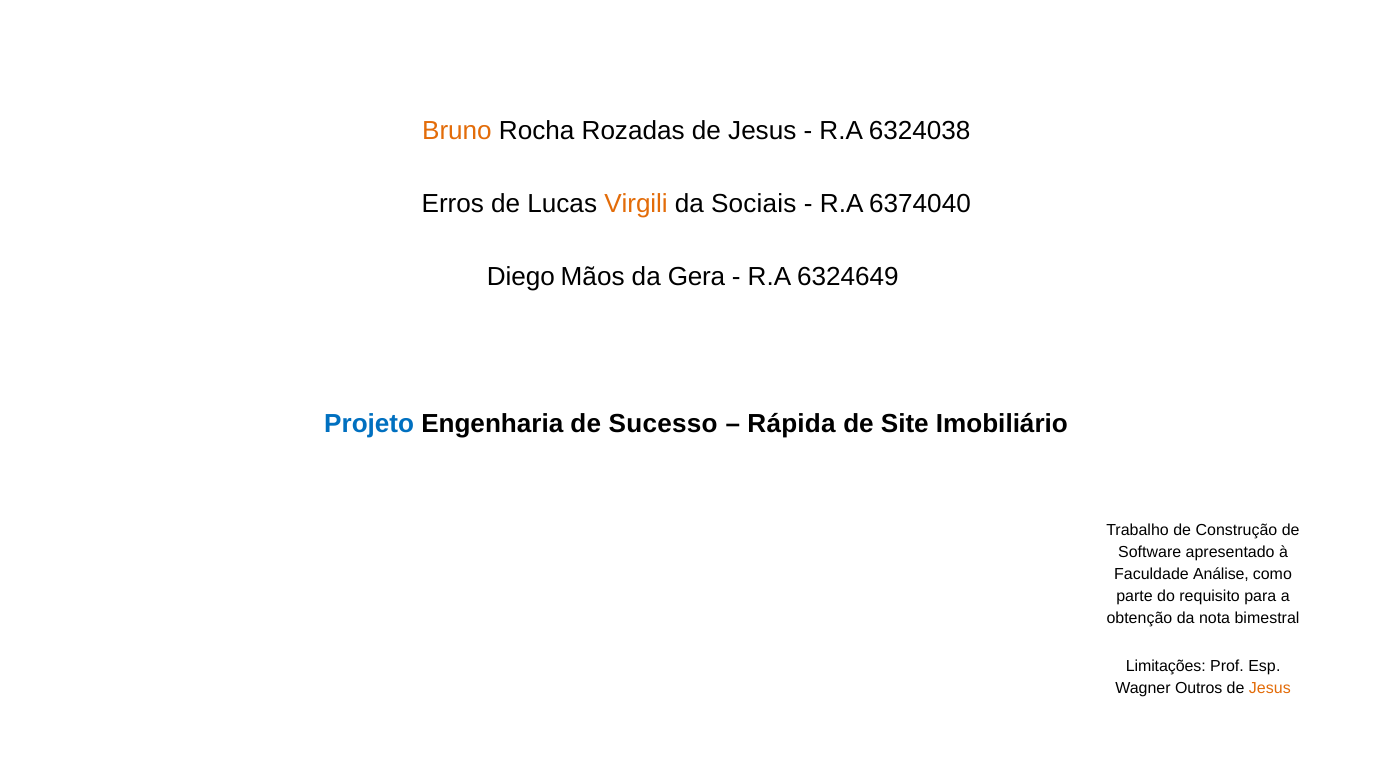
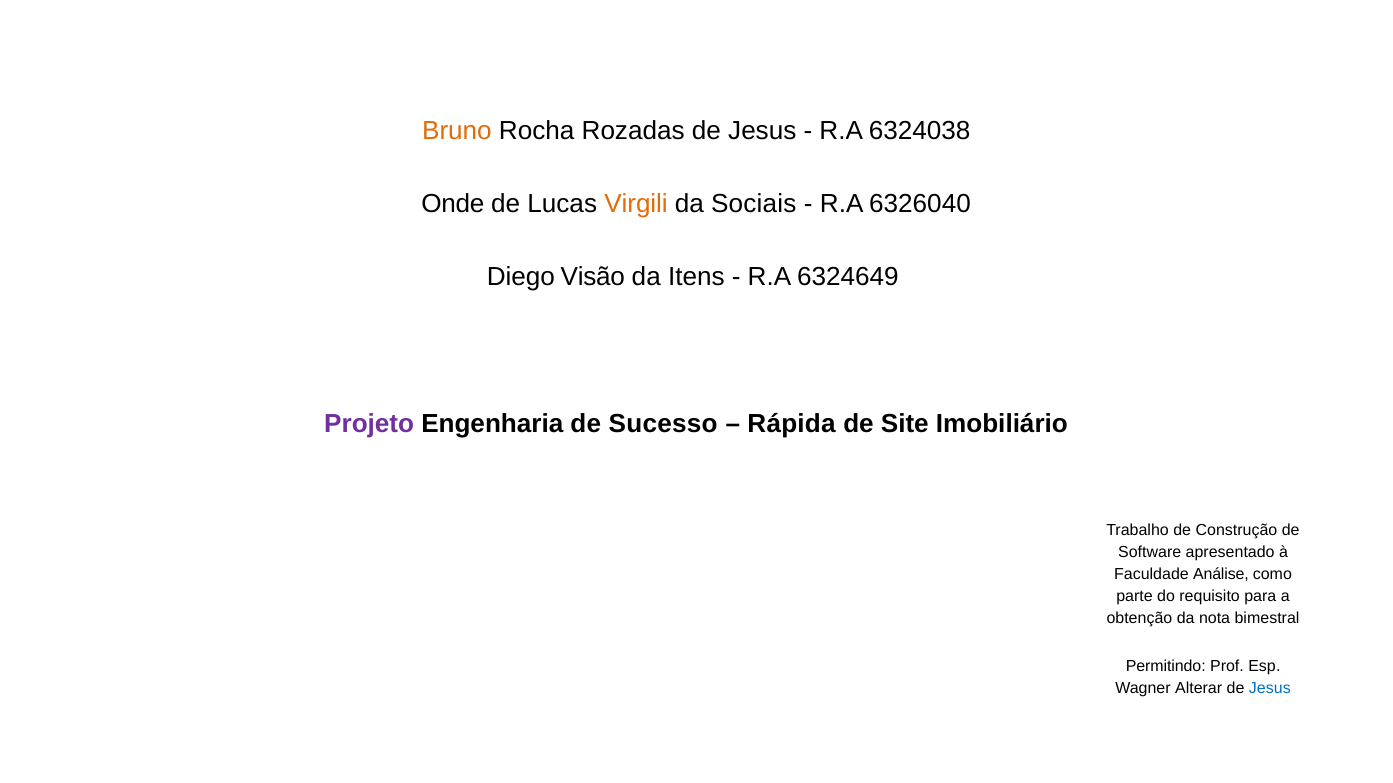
Erros: Erros -> Onde (453, 204)
6374040: 6374040 -> 6326040 (920, 204)
Mãos: Mãos -> Visão (593, 277)
Gera: Gera -> Itens (696, 277)
Projeto colour: blue -> purple (369, 424)
Limitações: Limitações -> Permitindo (1166, 667)
Outros: Outros -> Alterar (1199, 689)
Jesus colour: orange -> blue (1270, 689)
